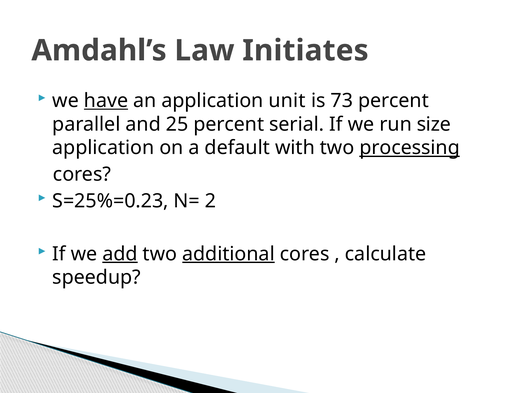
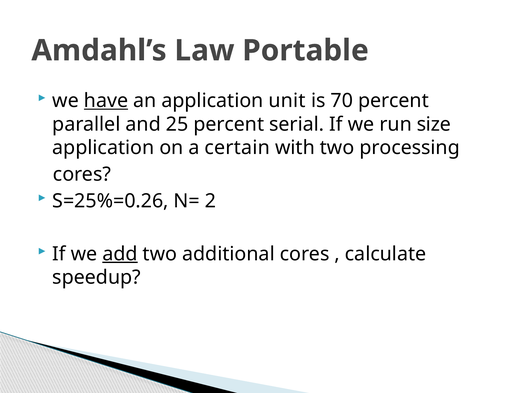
Initiates: Initiates -> Portable (306, 51)
73: 73 -> 70 (342, 101)
default: default -> certain (237, 148)
processing underline: present -> none (410, 148)
S=25%=0.23: S=25%=0.23 -> S=25%=0.26 (110, 201)
additional underline: present -> none (228, 254)
